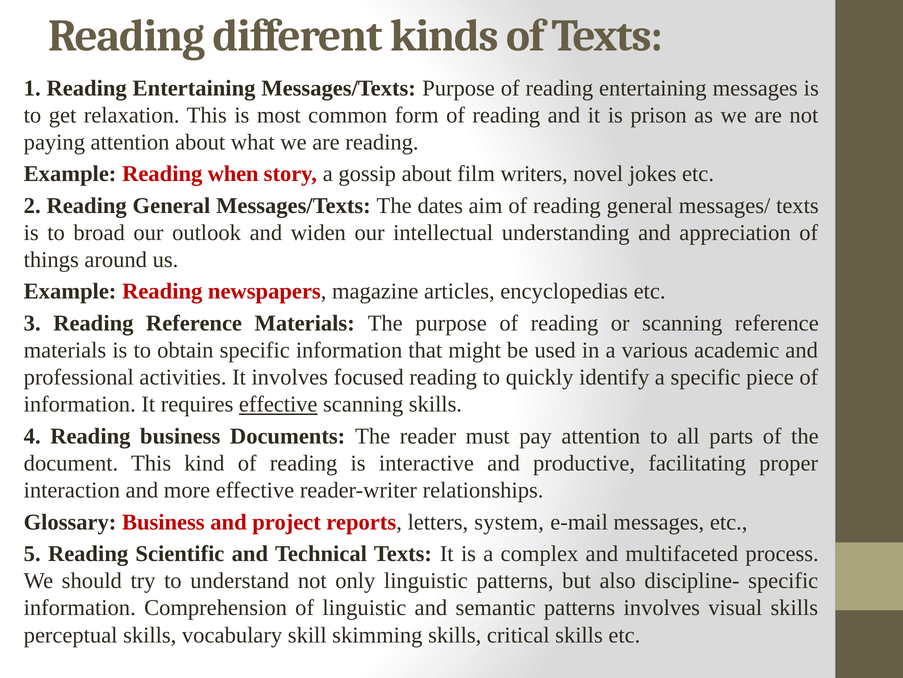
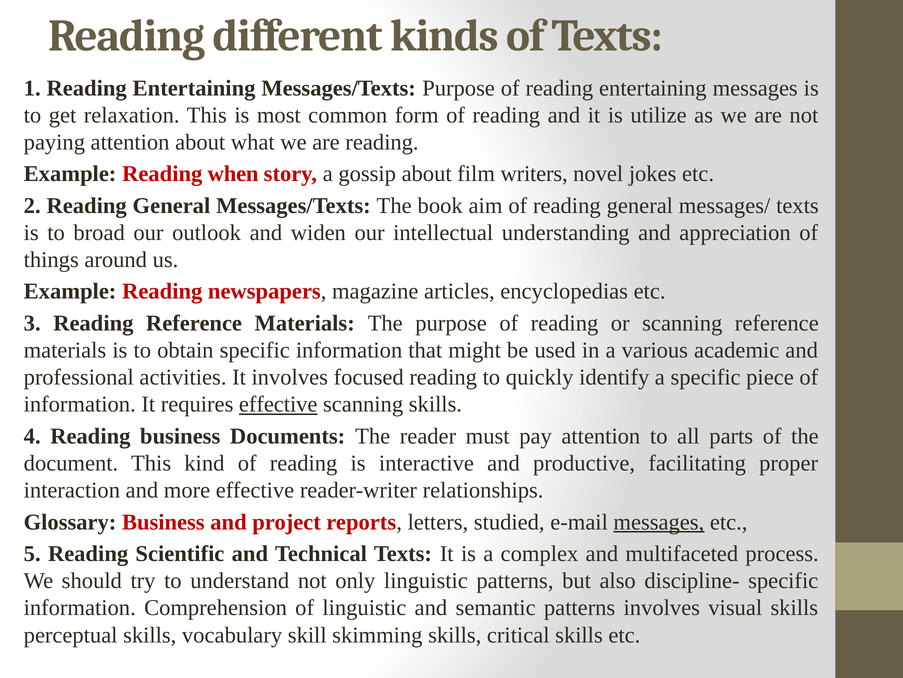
prison: prison -> utilize (659, 115)
dates: dates -> book (440, 205)
system: system -> studied (509, 521)
messages underline: none -> present (659, 521)
